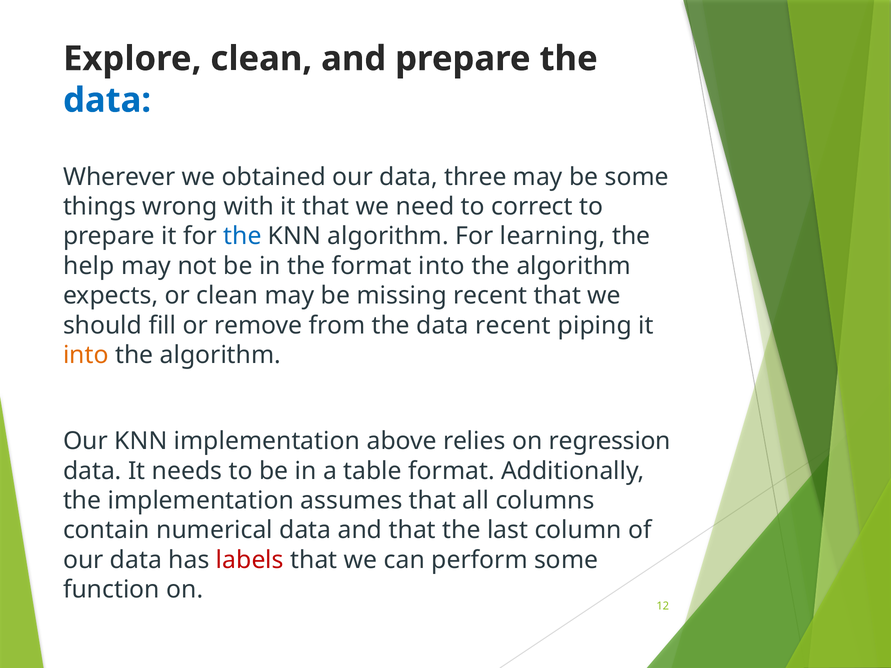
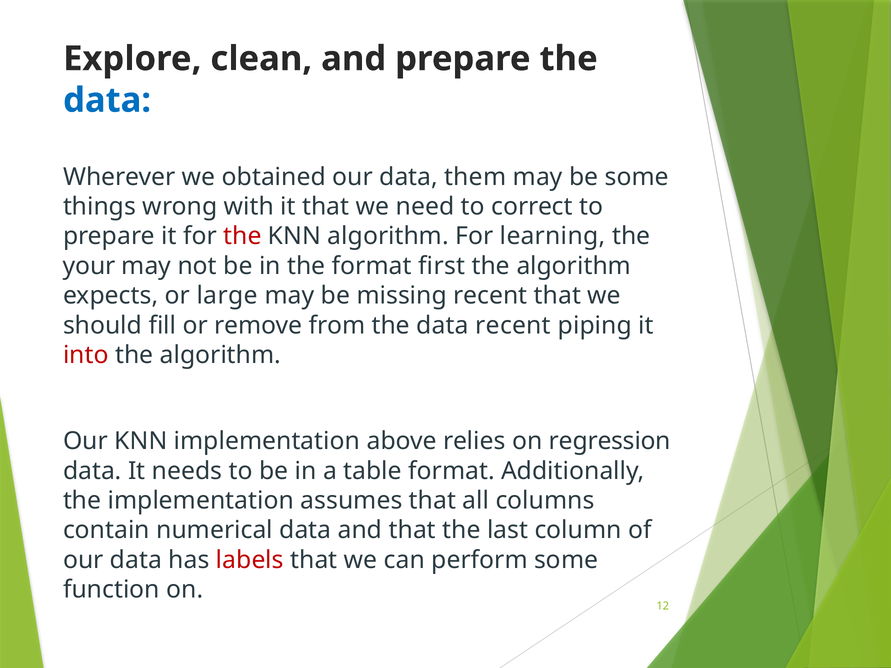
three: three -> them (475, 177)
the colour: blue -> red (242, 236)
help: help -> your (89, 266)
format into: into -> first (442, 266)
or clean: clean -> large (227, 296)
into colour: orange -> red (86, 355)
